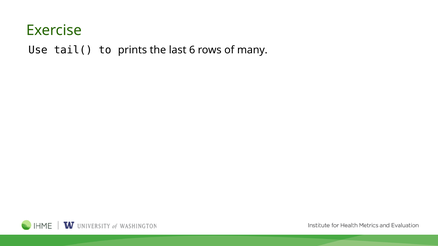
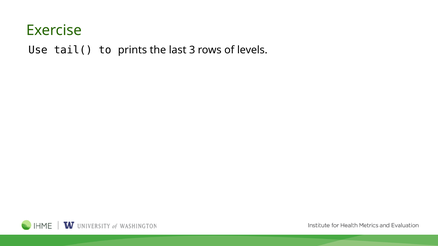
6: 6 -> 3 (192, 50)
many: many -> levels (252, 50)
